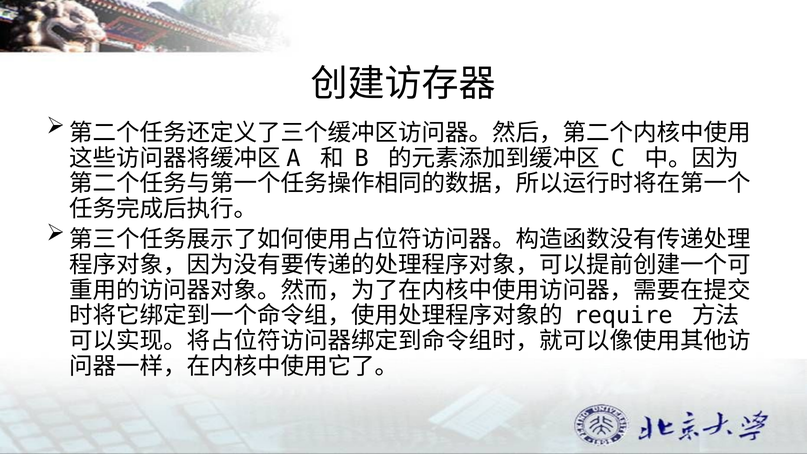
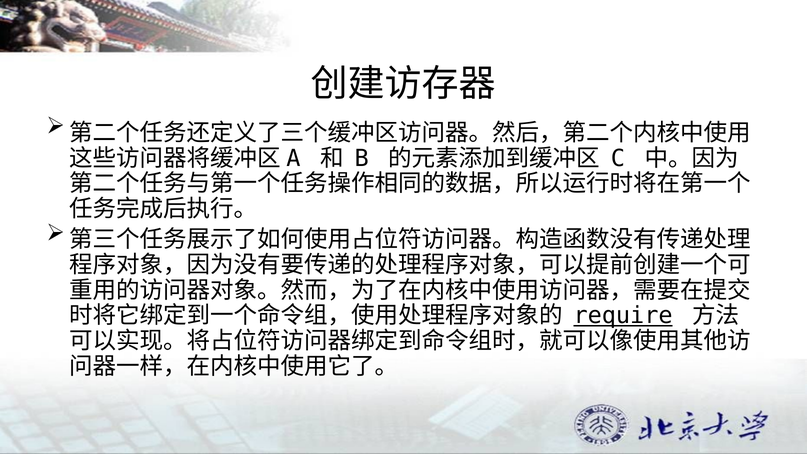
require underline: none -> present (623, 316)
